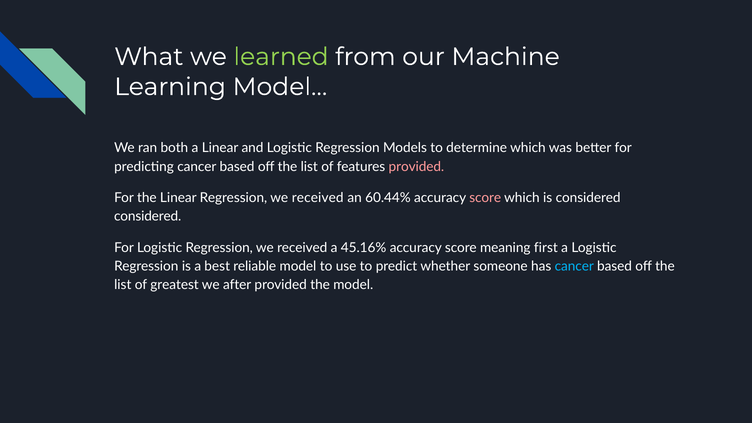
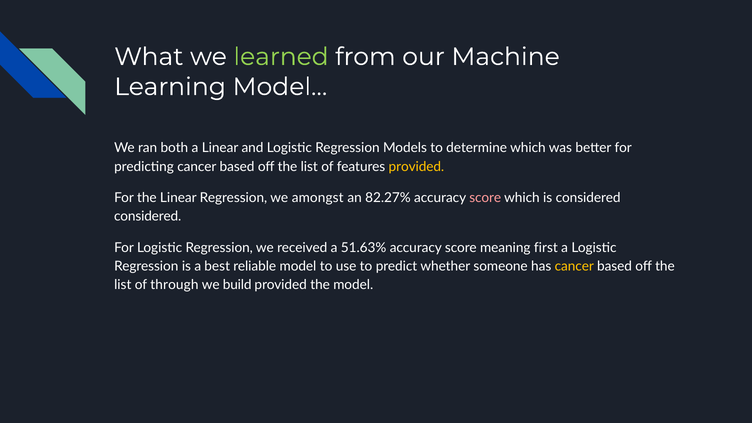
provided colour: pink -> yellow (416, 167)
Linear Regression we received: received -> amongst (318, 198)
60.44%: 60.44% -> 82.27% (388, 198)
45.16%: 45.16% -> 51.63% (364, 248)
cancer colour: light blue -> yellow (574, 266)
greatest: greatest -> through (174, 285)
after: after -> build (237, 285)
